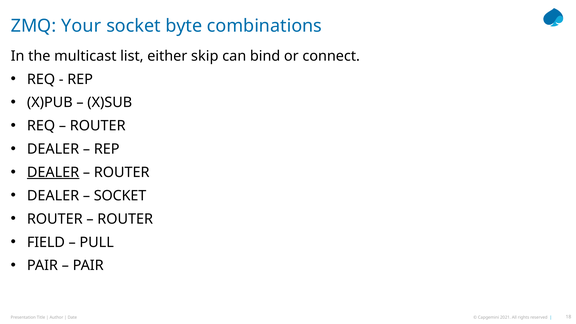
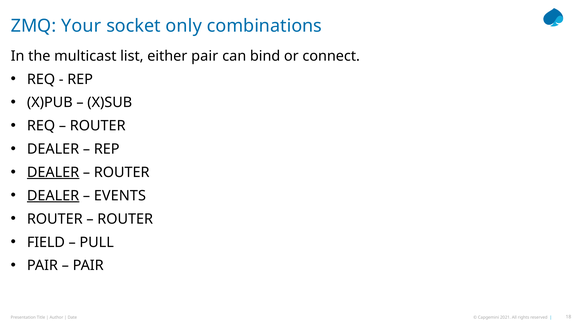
byte: byte -> only (184, 26)
either skip: skip -> pair (205, 56)
DEALER underline: none -> present (53, 196)
SOCKET: SOCKET -> EVENTS (120, 196)
